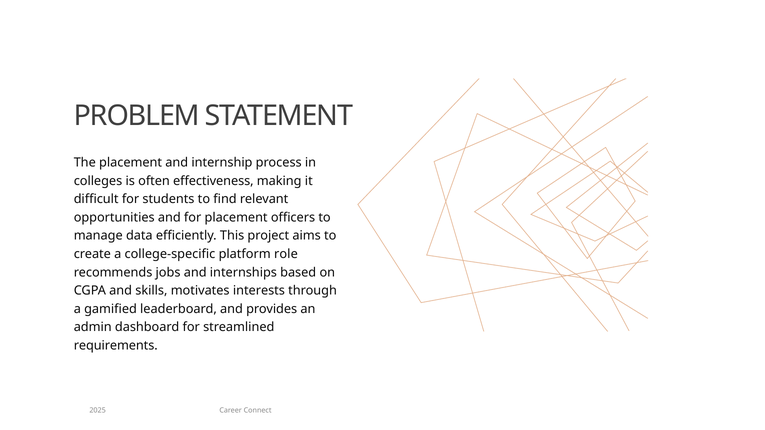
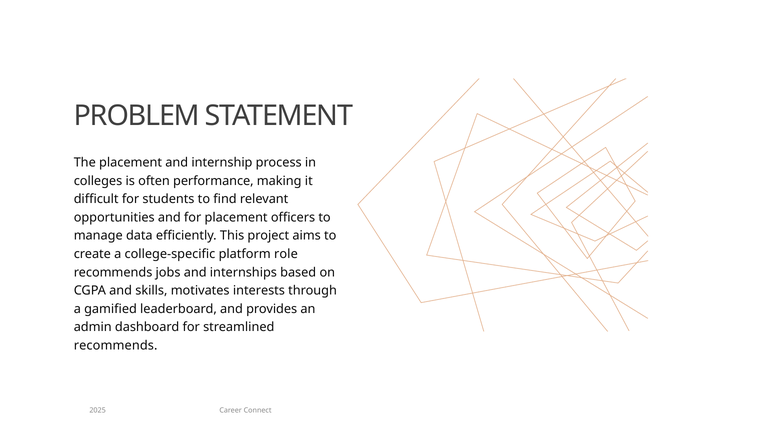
effectiveness: effectiveness -> performance (213, 181)
requirements: requirements -> recommends (116, 346)
